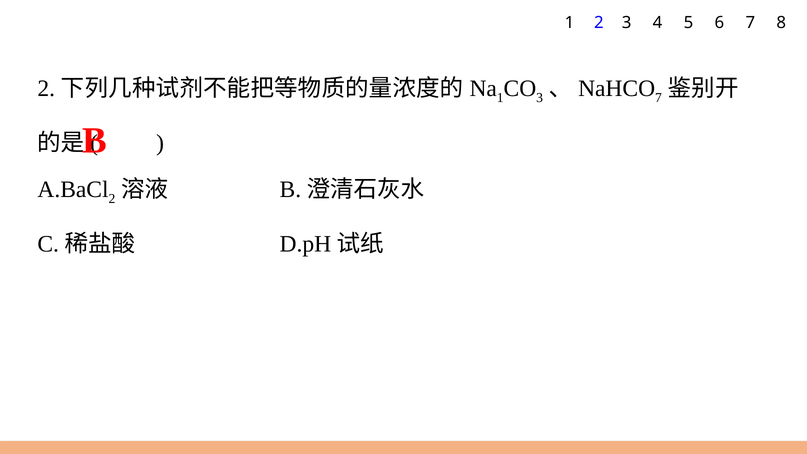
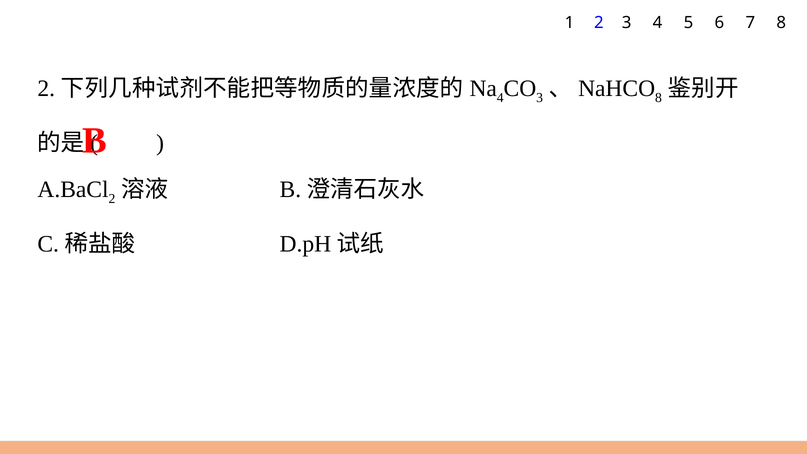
1: 1 -> 4 (500, 98)
7: 7 -> 8 (659, 98)
